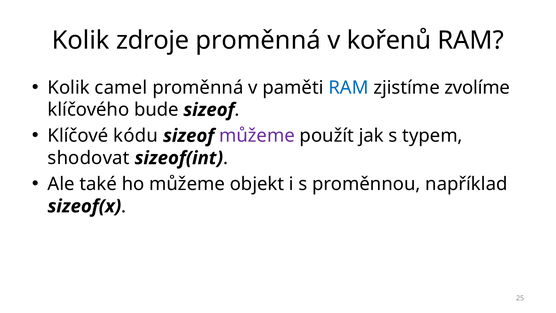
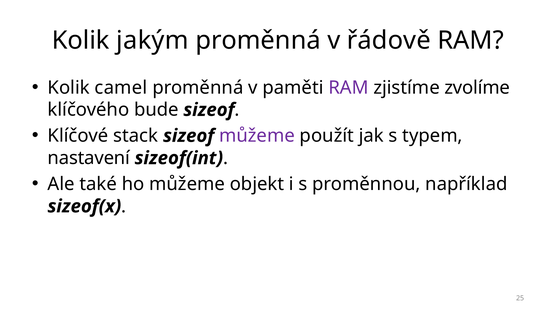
zdroje: zdroje -> jakým (152, 40)
kořenů: kořenů -> řádově (389, 40)
RAM colour: blue -> purple (348, 87)
kódu: kódu -> stack (136, 136)
shodovat: shodovat -> nastavení (89, 158)
